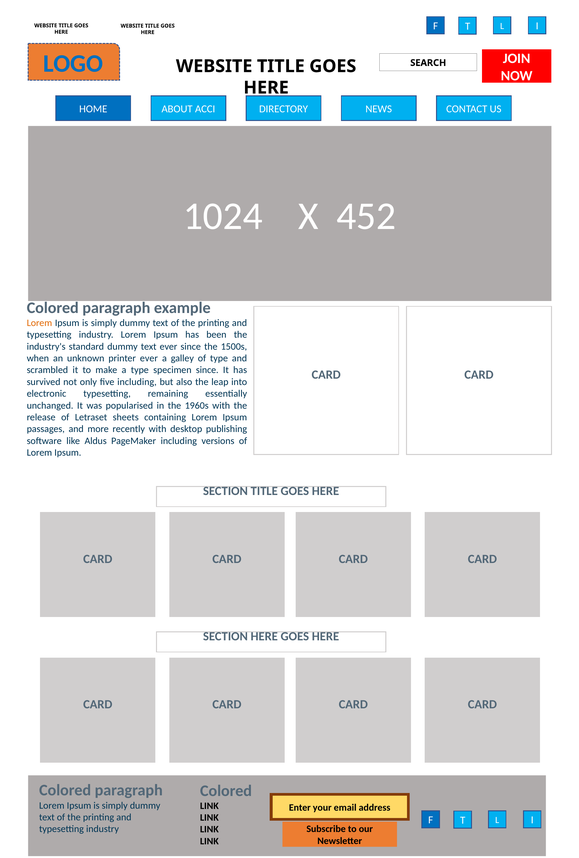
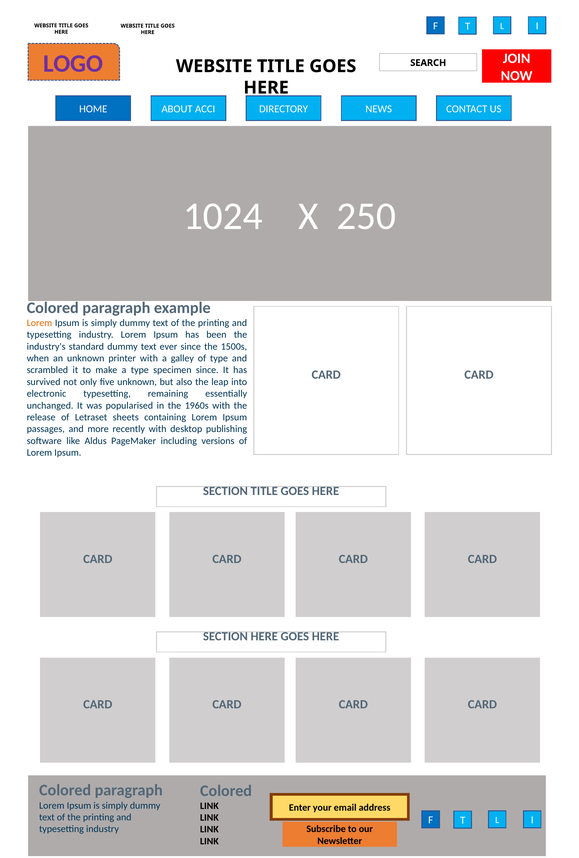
LOGO colour: blue -> purple (73, 64)
452: 452 -> 250 (366, 216)
printer ever: ever -> with (149, 358)
five including: including -> unknown (137, 382)
